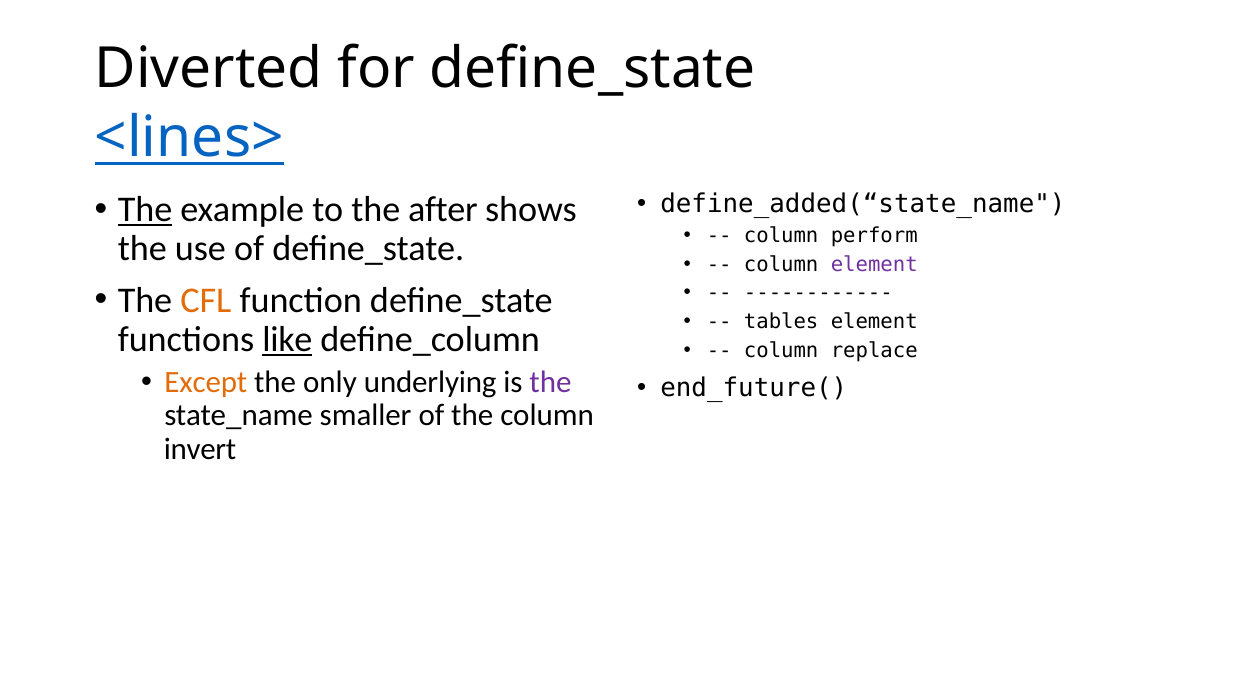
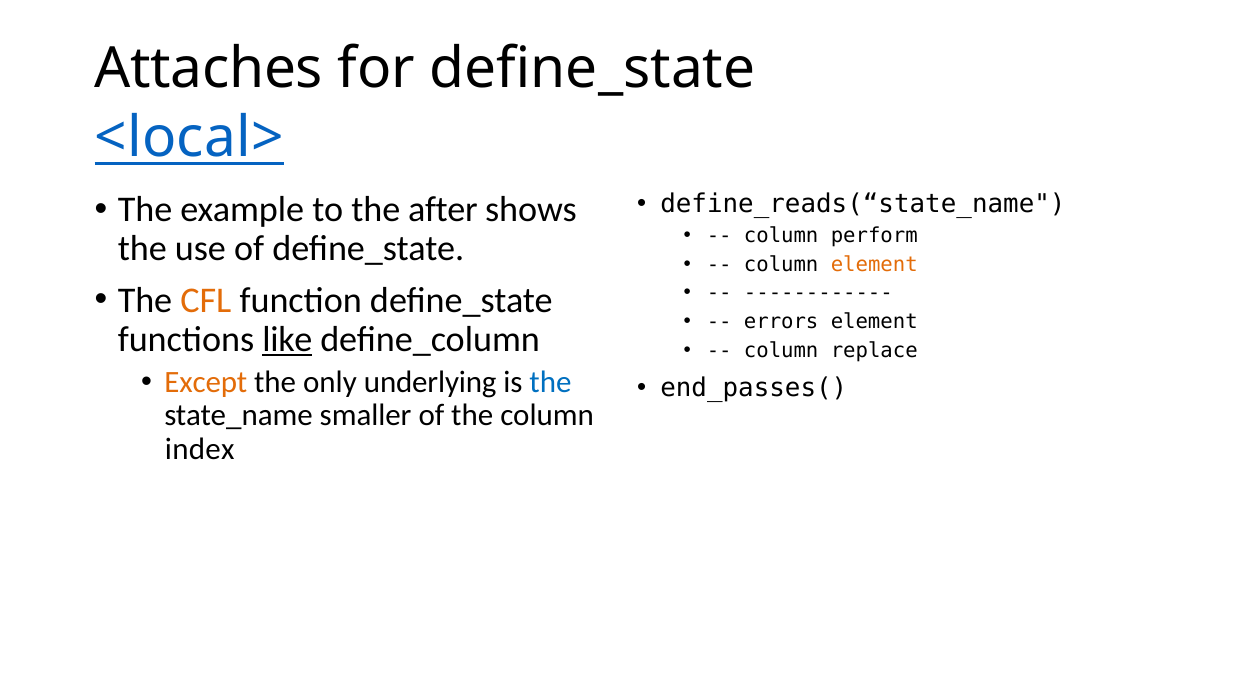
Diverted: Diverted -> Attaches (209, 69)
<lines>: <lines> -> <local> (189, 137)
define_added(“state_name: define_added(“state_name -> define_reads(“state_name (863, 204)
The underline: present -> none (145, 210)
element colour: purple -> orange (874, 264)
tables: tables -> errors (781, 322)
the colour: purple -> blue (550, 383)
end_future(: end_future( -> end_passes( (754, 389)
invert: invert -> index (200, 449)
